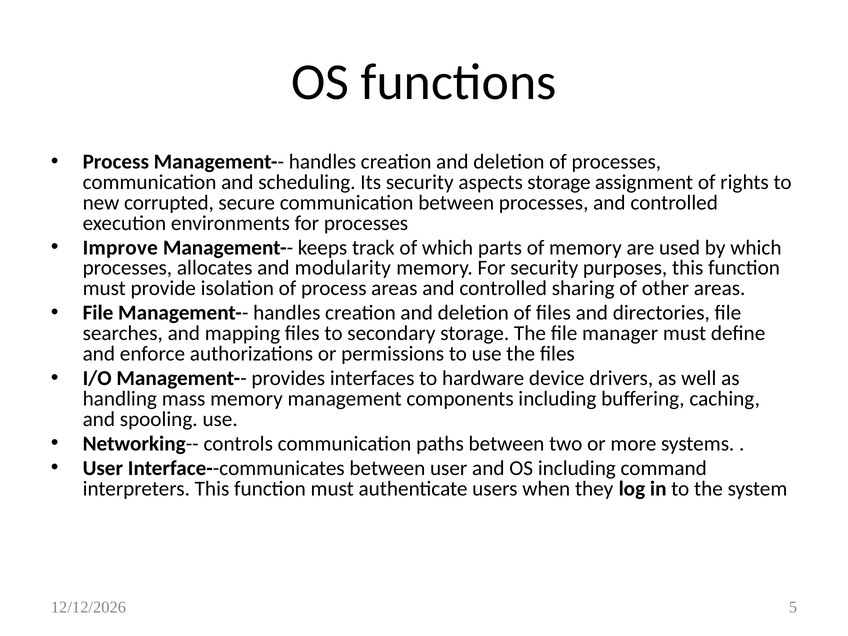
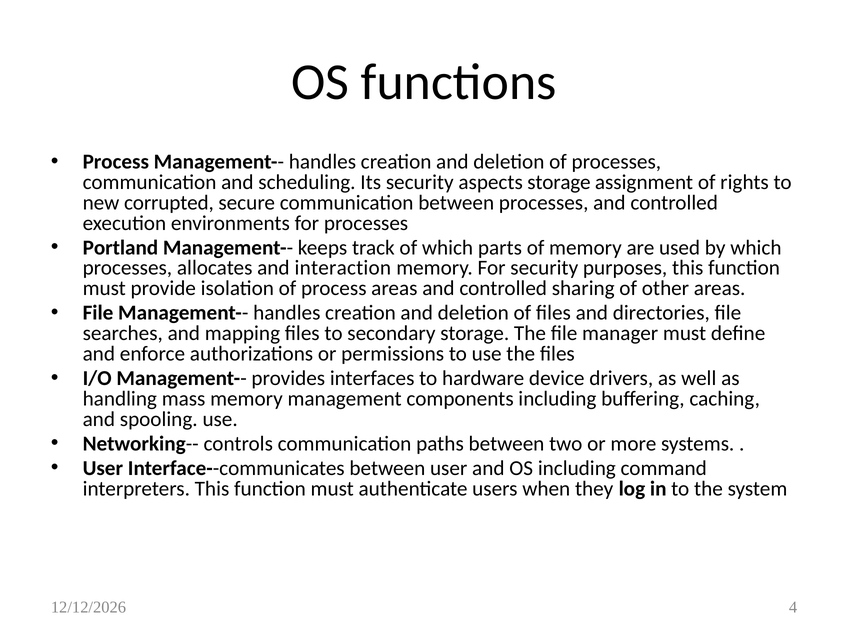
Improve: Improve -> Portland (120, 248)
modularity: modularity -> interaction (343, 268)
5: 5 -> 4 (793, 608)
